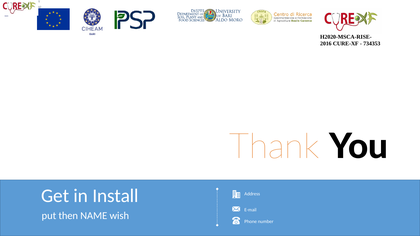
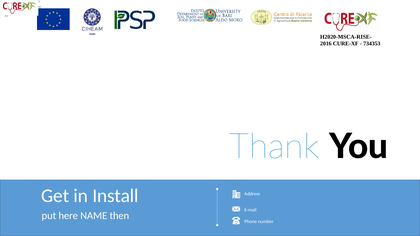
Thank colour: orange -> blue (274, 147)
then: then -> here (68, 216)
wish: wish -> then (119, 216)
